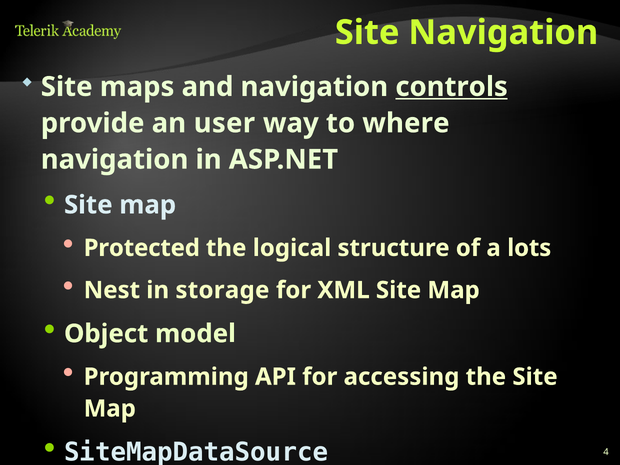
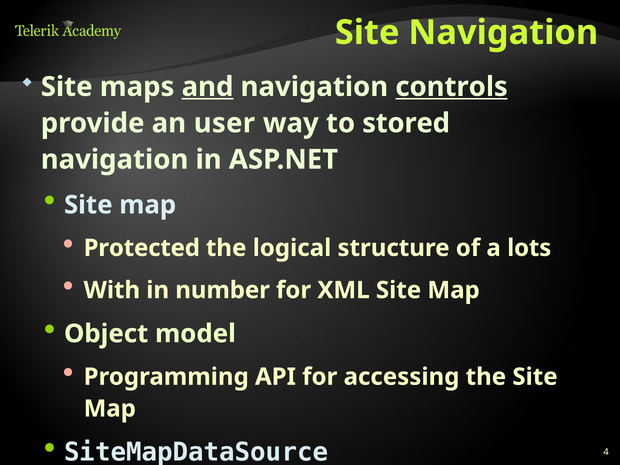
and underline: none -> present (207, 87)
where: where -> stored (406, 123)
Nest: Nest -> With (112, 290)
storage: storage -> number (223, 290)
